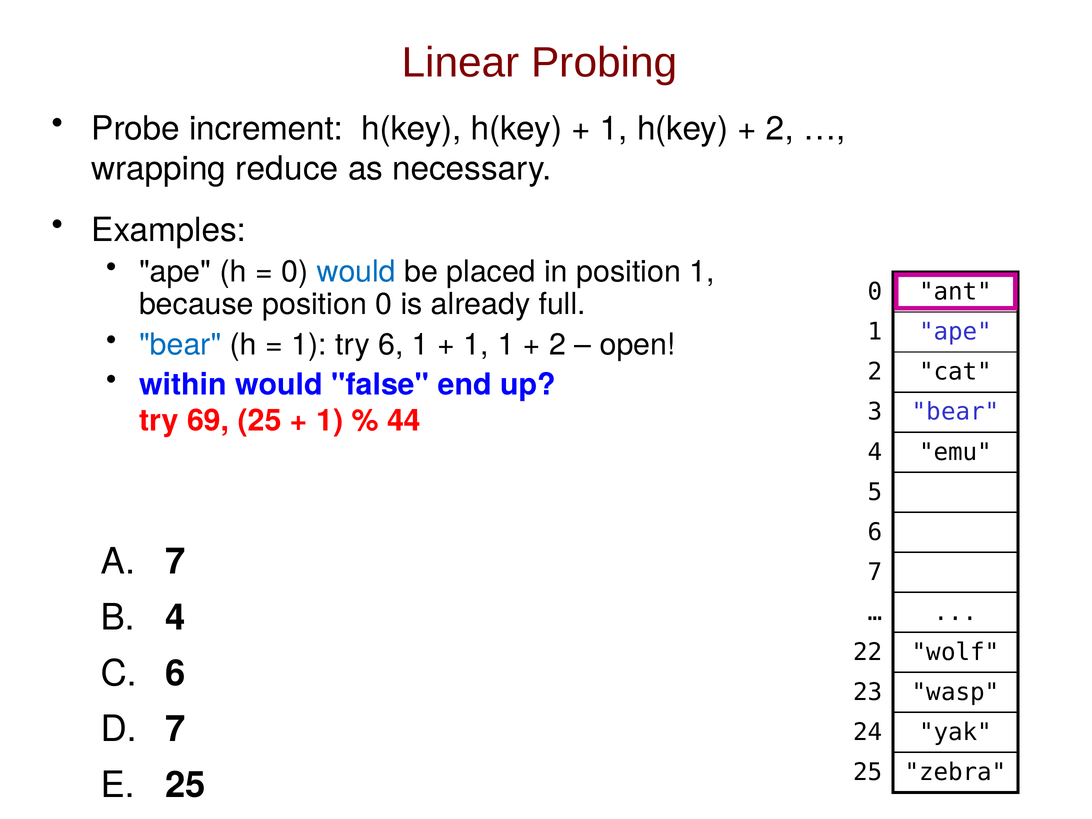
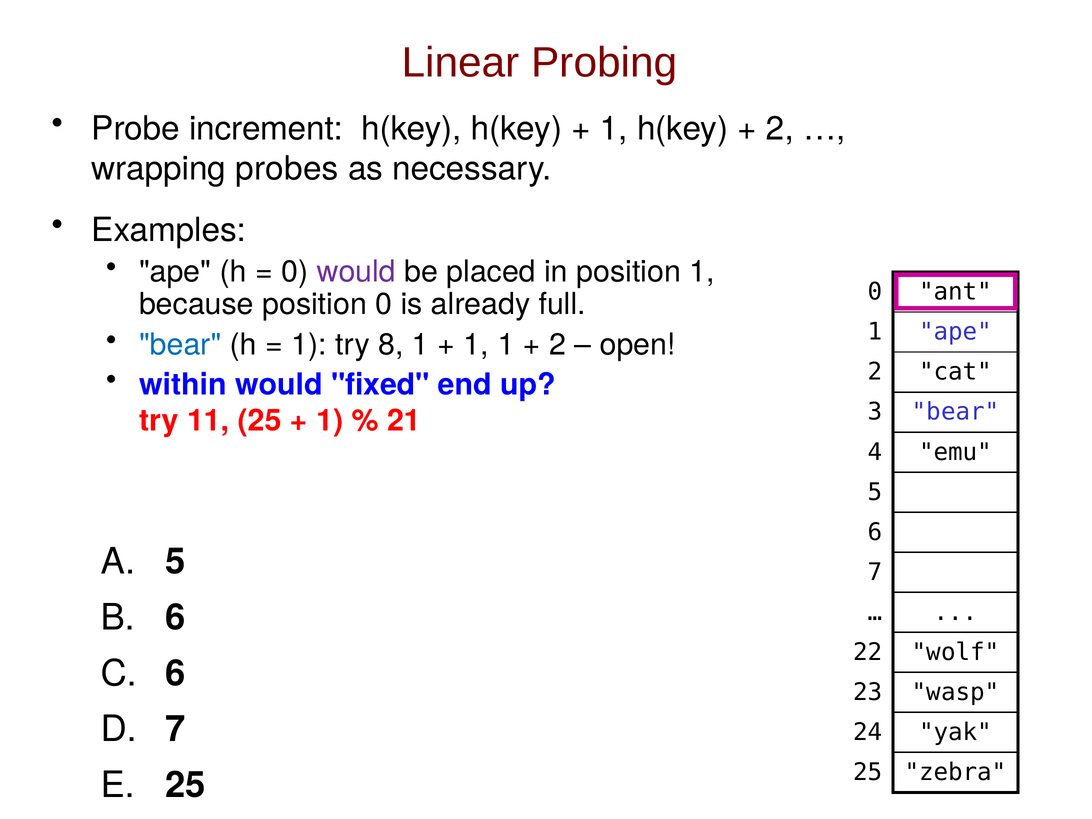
reduce: reduce -> probes (287, 169)
would colour: blue -> purple (356, 272)
try 6: 6 -> 8 (391, 345)
false: false -> fixed (380, 385)
69: 69 -> 11 (208, 421)
44: 44 -> 21 (404, 421)
7: 7 -> 5 (175, 562)
4: 4 -> 6 (175, 618)
